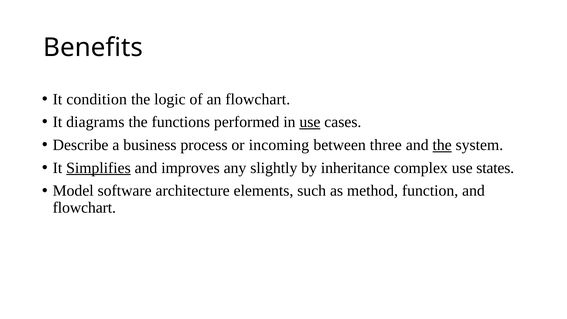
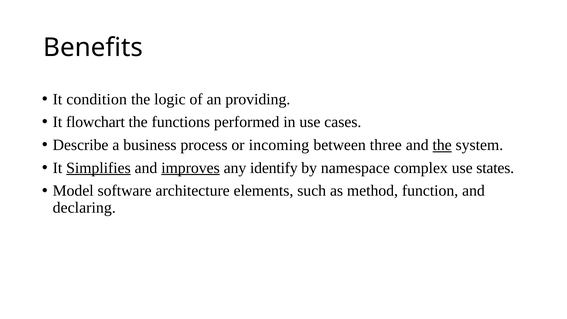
an flowchart: flowchart -> providing (258, 99)
diagrams: diagrams -> flowchart (95, 122)
use underline: present -> none (310, 122)
improves underline: none -> present (190, 168)
slightly: slightly -> identify (274, 168)
inheritance: inheritance -> namespace (355, 168)
flowchart: flowchart -> declaring (84, 208)
